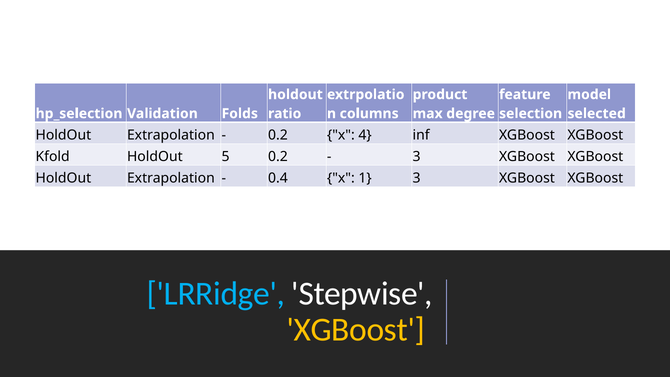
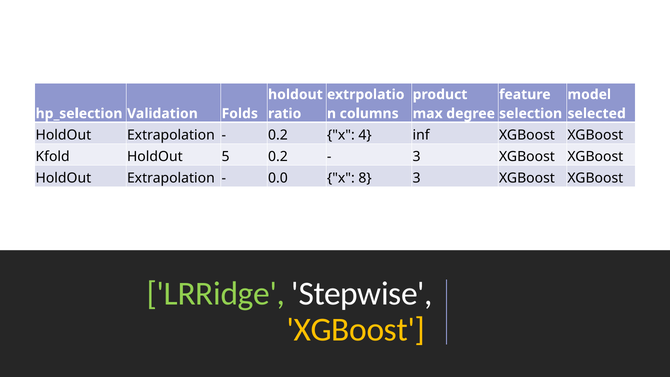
0.4: 0.4 -> 0.0 (278, 178)
1: 1 -> 8 (365, 178)
LRRidge colour: light blue -> light green (216, 294)
